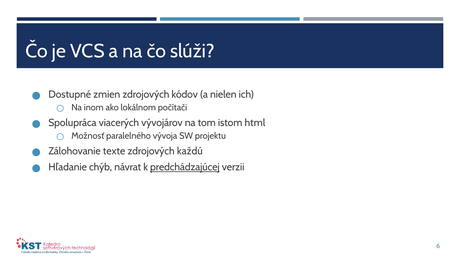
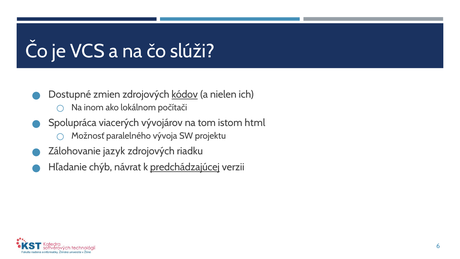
kódov underline: none -> present (185, 94)
texte: texte -> jazyk (114, 151)
každú: každú -> riadku (190, 151)
